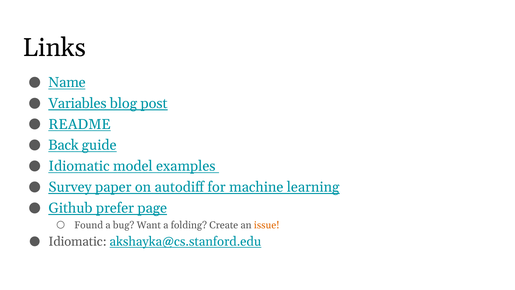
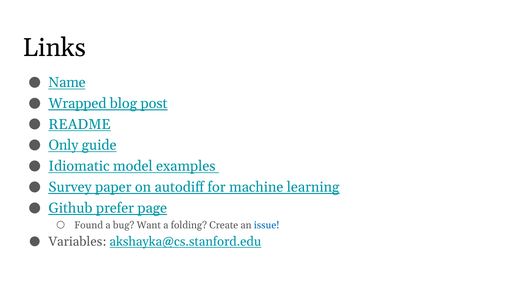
Variables: Variables -> Wrapped (77, 103)
Back: Back -> Only (63, 145)
issue colour: orange -> blue (267, 225)
Idiomatic: Idiomatic -> Variables (77, 241)
